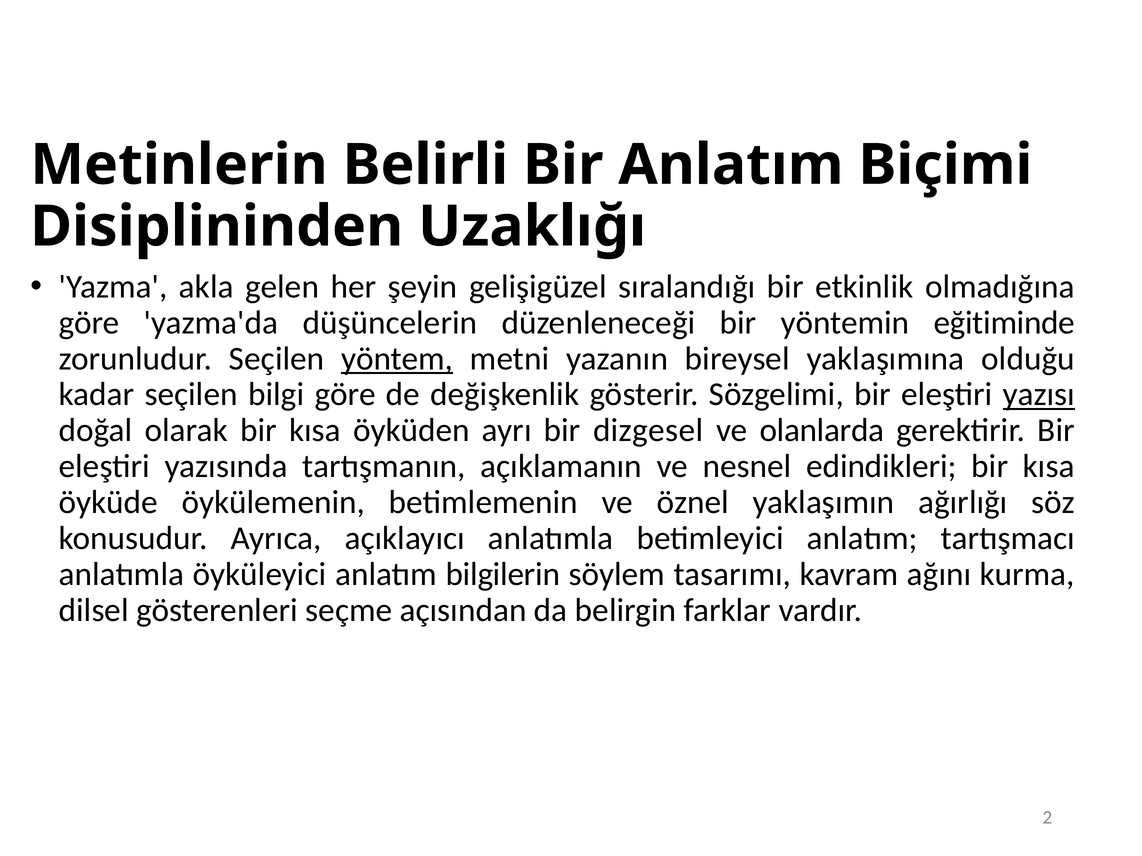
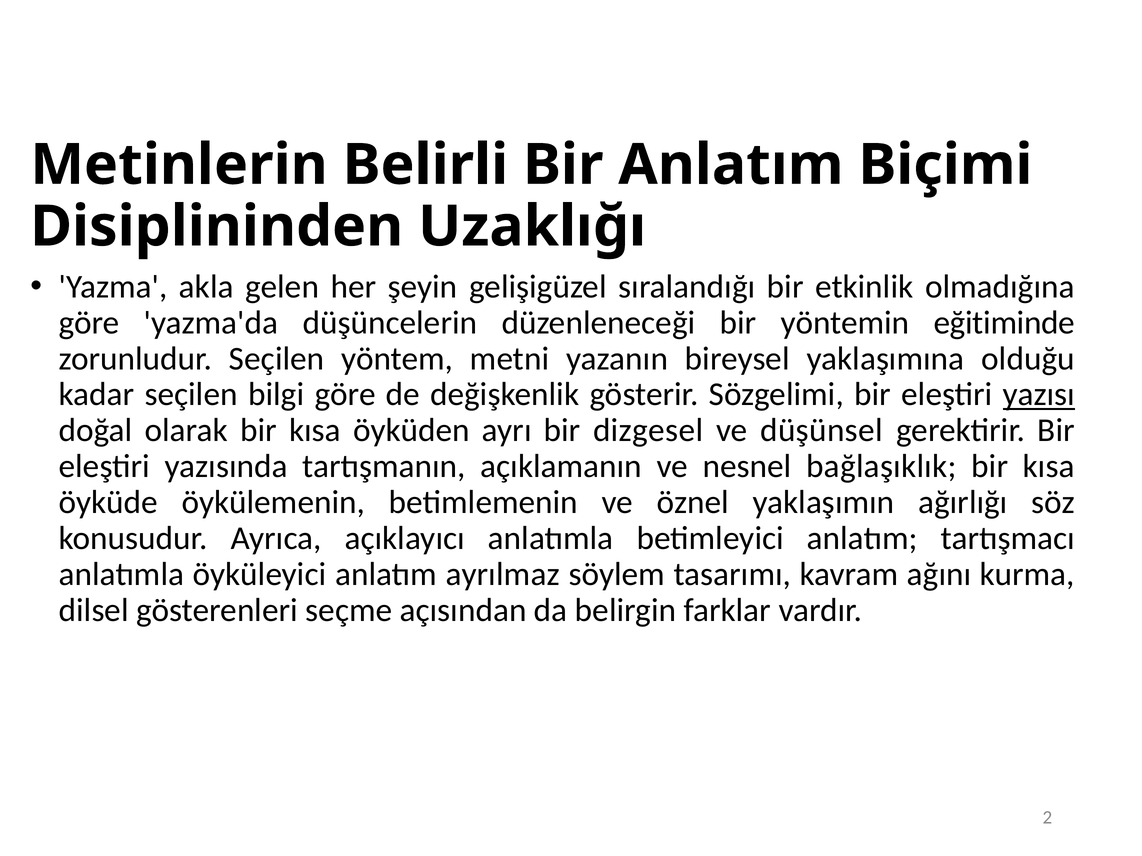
yöntem underline: present -> none (397, 359)
olanlarda: olanlarda -> düşünsel (822, 431)
edindikleri: edindikleri -> bağlaşıklık (881, 467)
bilgilerin: bilgilerin -> ayrılmaz (503, 575)
